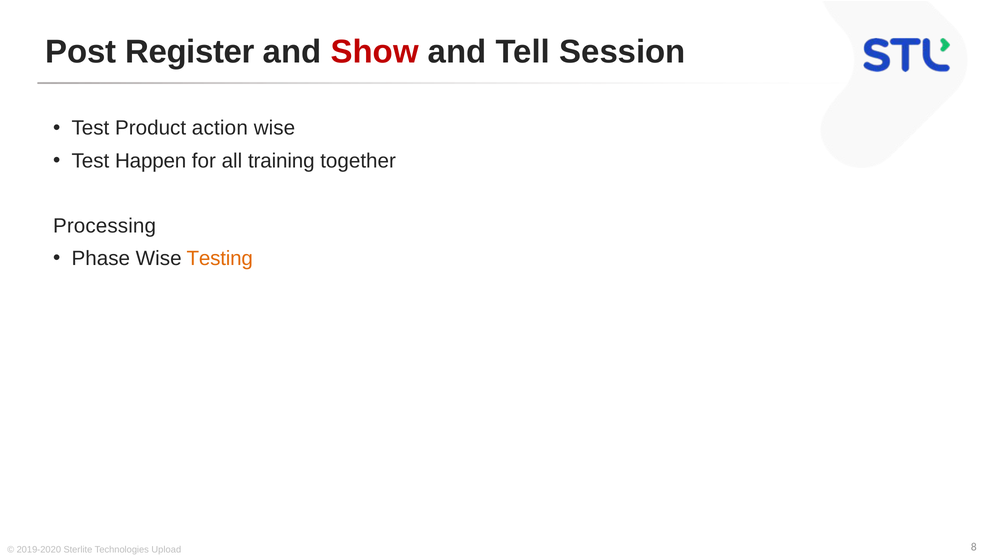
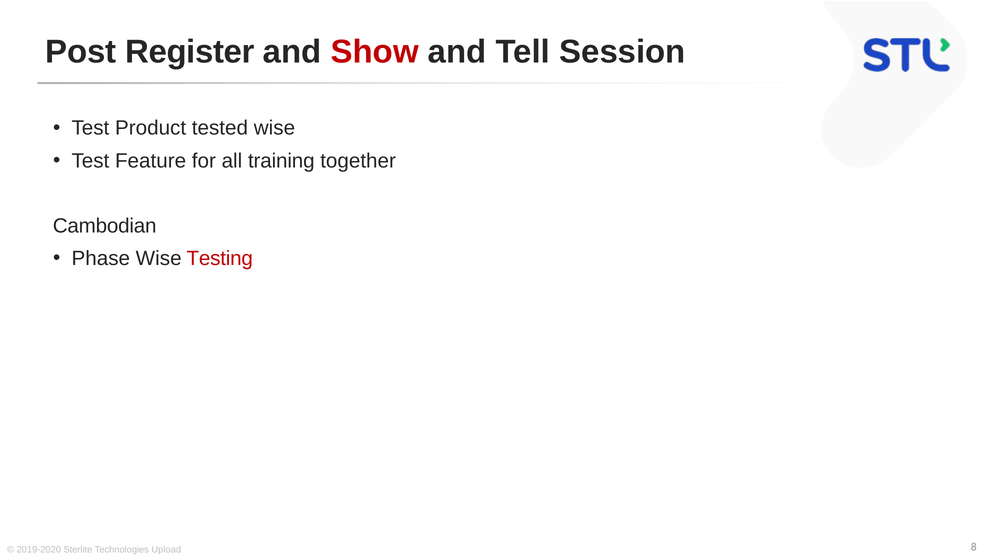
action: action -> tested (220, 128)
Happen: Happen -> Feature (151, 161)
Processing: Processing -> Cambodian (105, 226)
Testing colour: orange -> red (220, 259)
